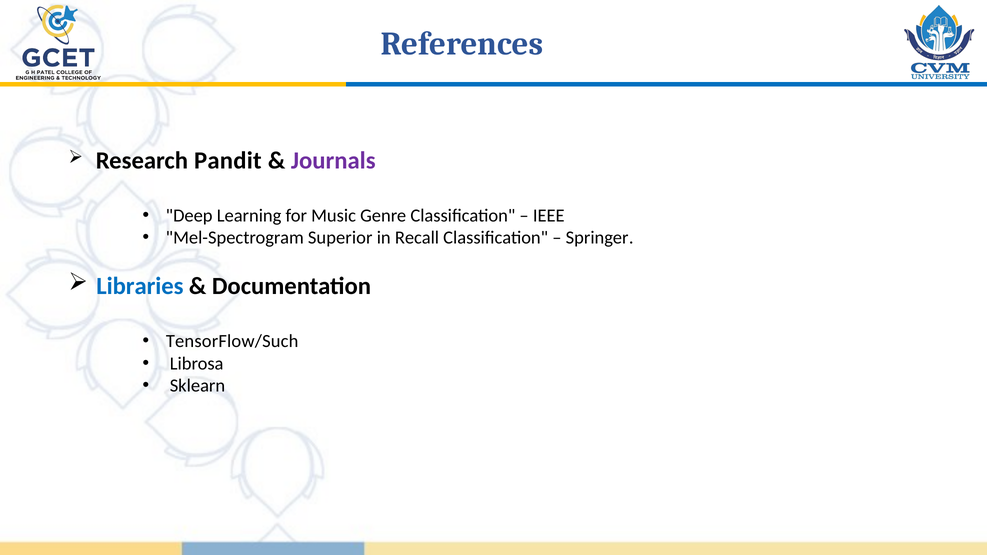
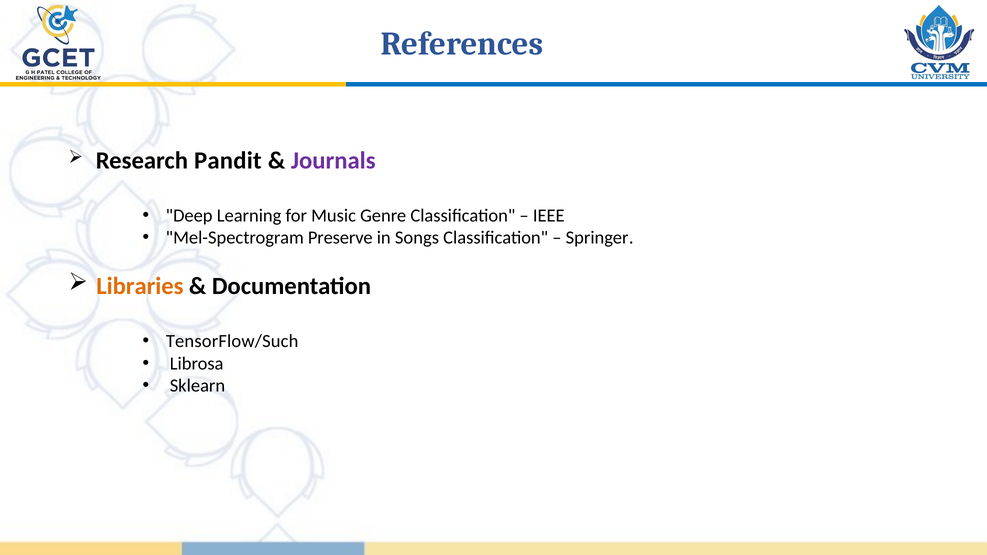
Superior: Superior -> Preserve (340, 238)
Recall: Recall -> Songs (417, 238)
Libraries colour: blue -> orange (140, 286)
